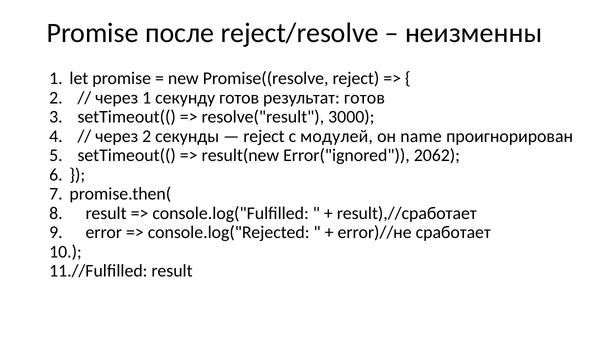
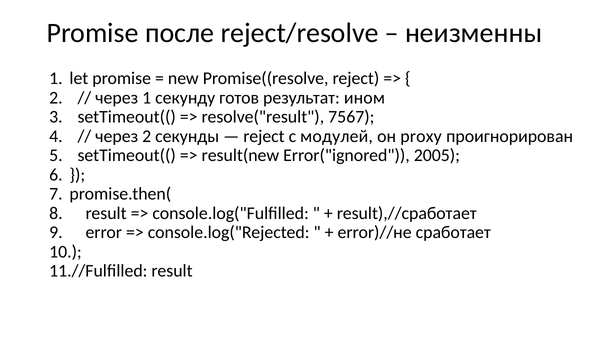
результат готов: готов -> ином (364, 98)
3000: 3000 -> 7567 (351, 117)
name: name -> proxy (421, 136)
2062: 2062 -> 2005 (437, 155)
